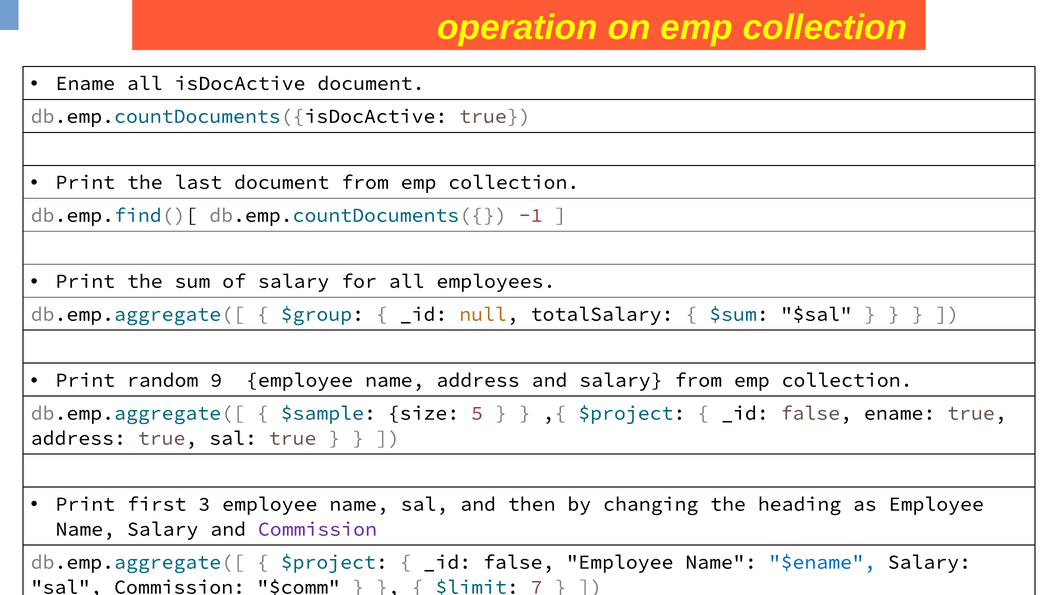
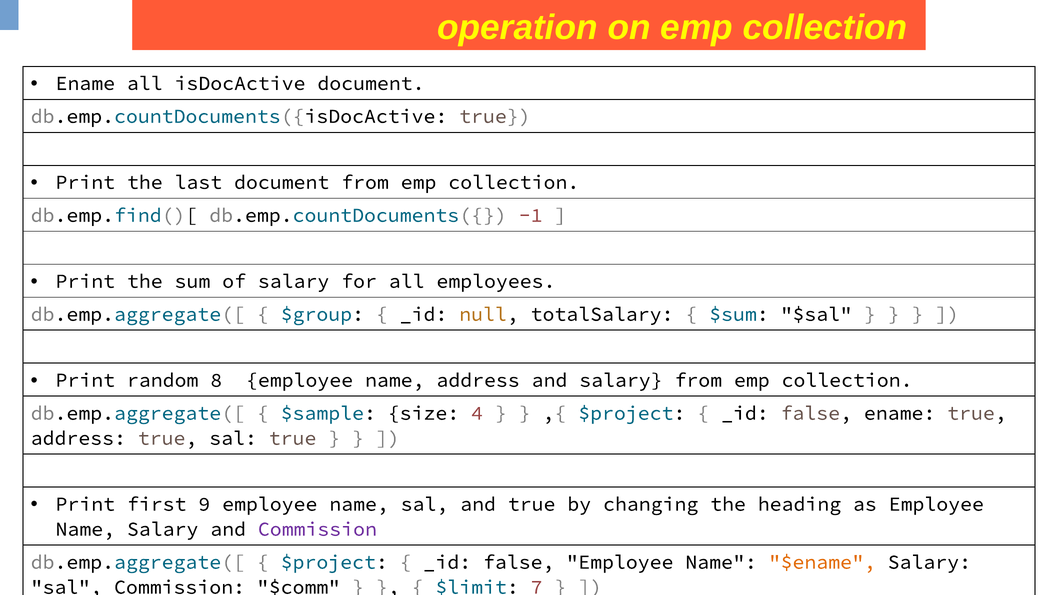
9: 9 -> 8 (216, 380)
5: 5 -> 4 (477, 413)
3: 3 -> 9 (204, 504)
and then: then -> true (532, 504)
$ename colour: blue -> orange (822, 562)
